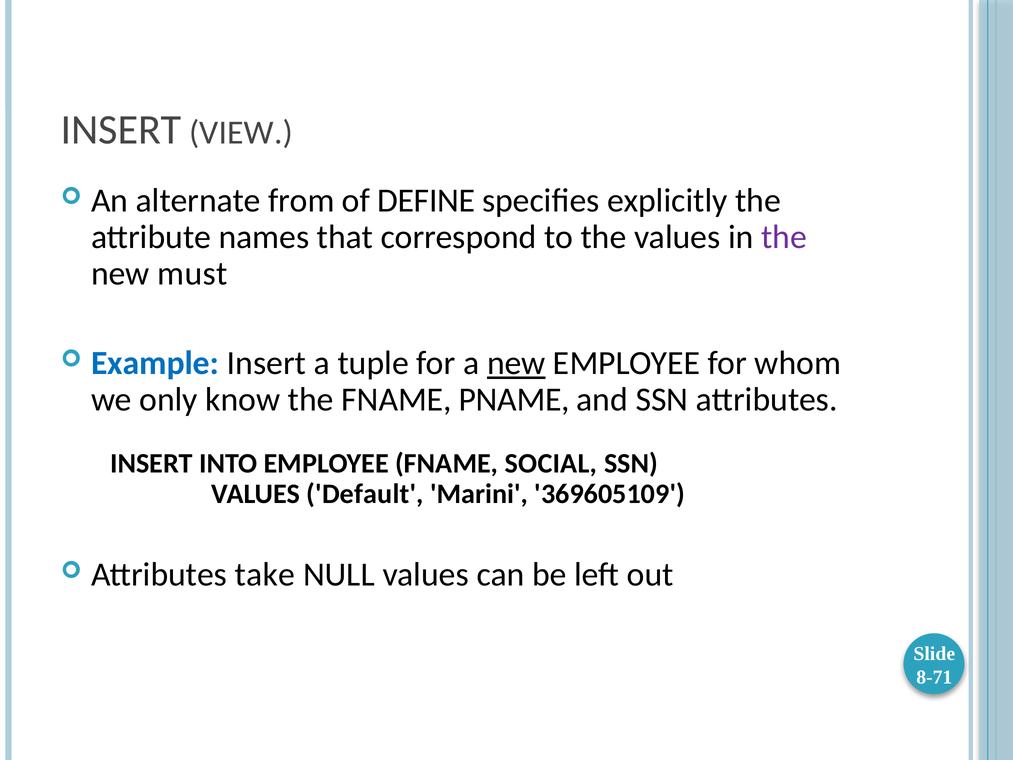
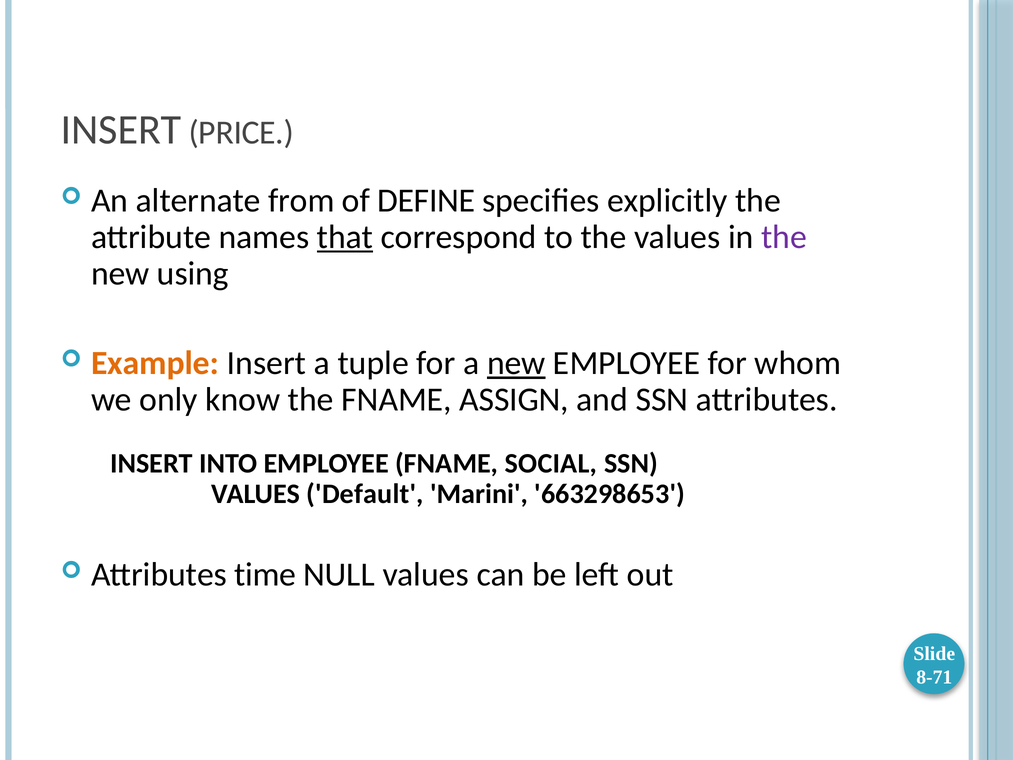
VIEW: VIEW -> PRICE (241, 132)
that underline: none -> present (345, 237)
must: must -> using (193, 273)
Example colour: blue -> orange (155, 363)
PNAME: PNAME -> ASSIGN (514, 400)
369605109: 369605109 -> 663298653 (610, 494)
take: take -> time (265, 574)
